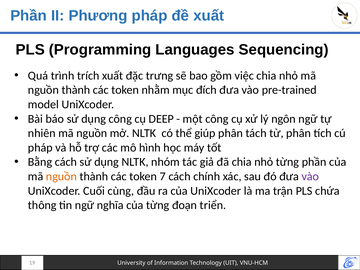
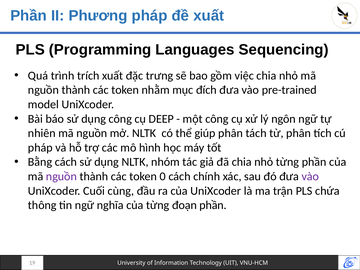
nguồn colour: orange -> purple (61, 176)
7: 7 -> 0 (163, 176)
đoạn triển: triển -> phần (213, 205)
